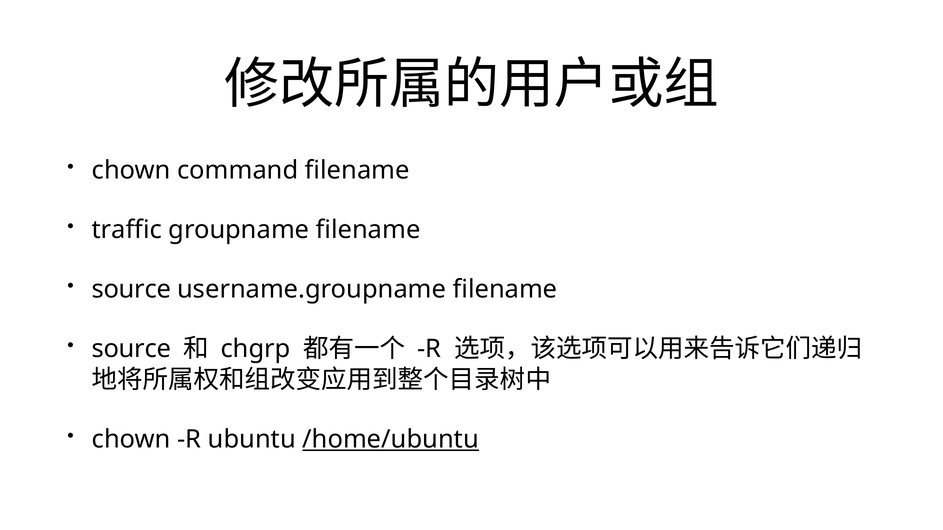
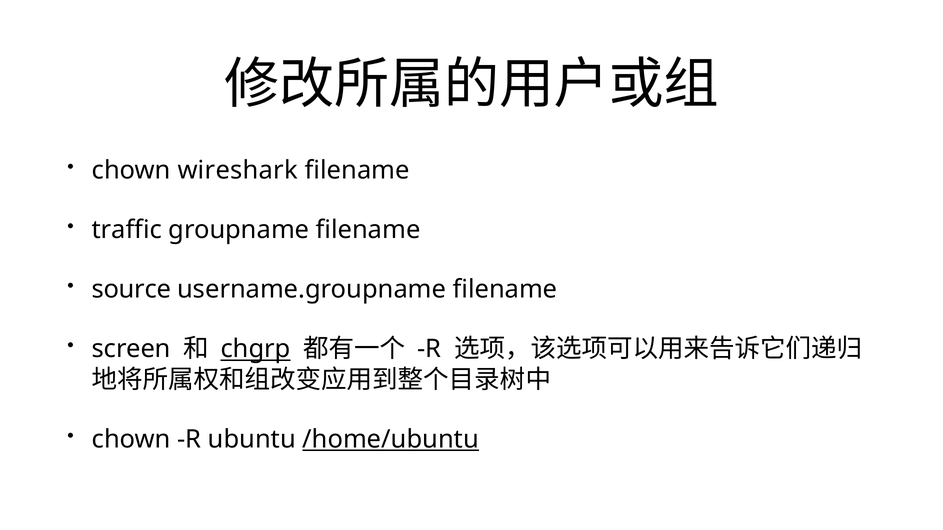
command: command -> wireshark (238, 171)
source: source -> screen (131, 349)
chgrp underline: none -> present (256, 349)
